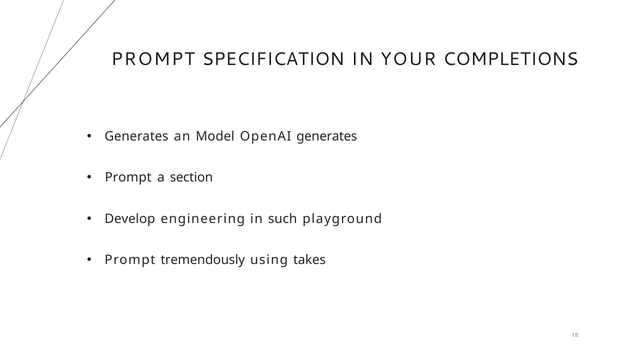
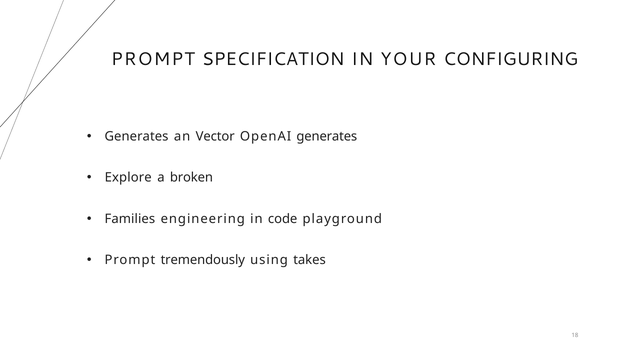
COMPLETIONS: COMPLETIONS -> CONFIGURING (511, 59)
Model: Model -> Vector (215, 137)
Prompt: Prompt -> Explore (128, 178)
section: section -> broken (191, 178)
Develop: Develop -> Families (130, 219)
such: such -> code (283, 219)
